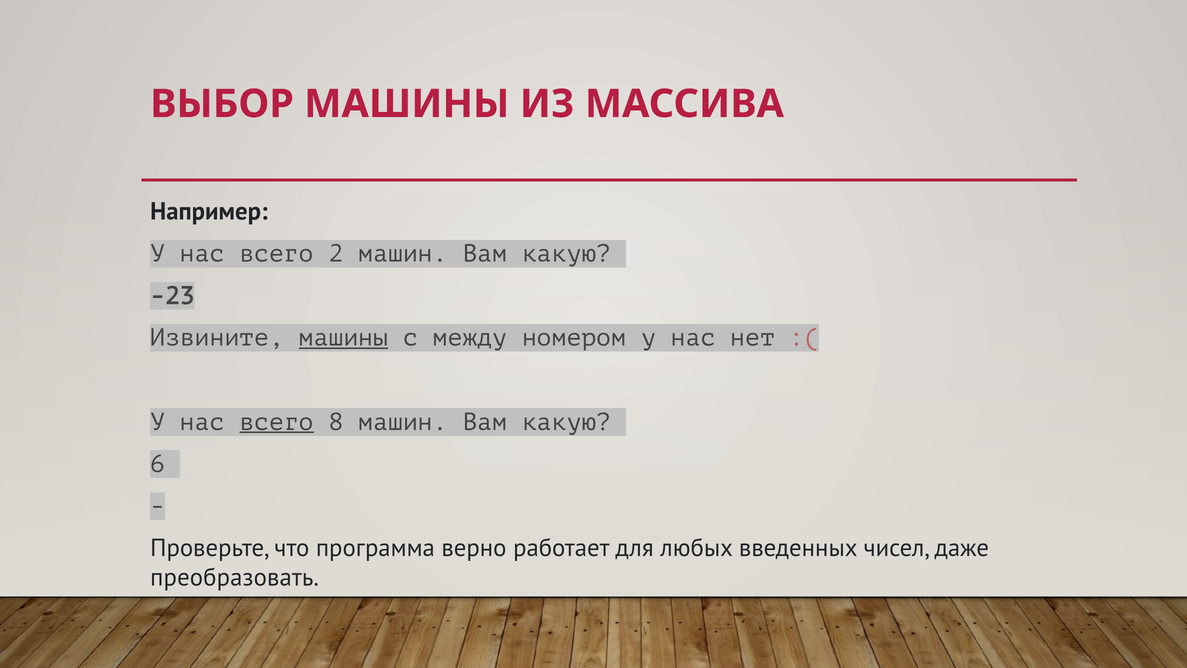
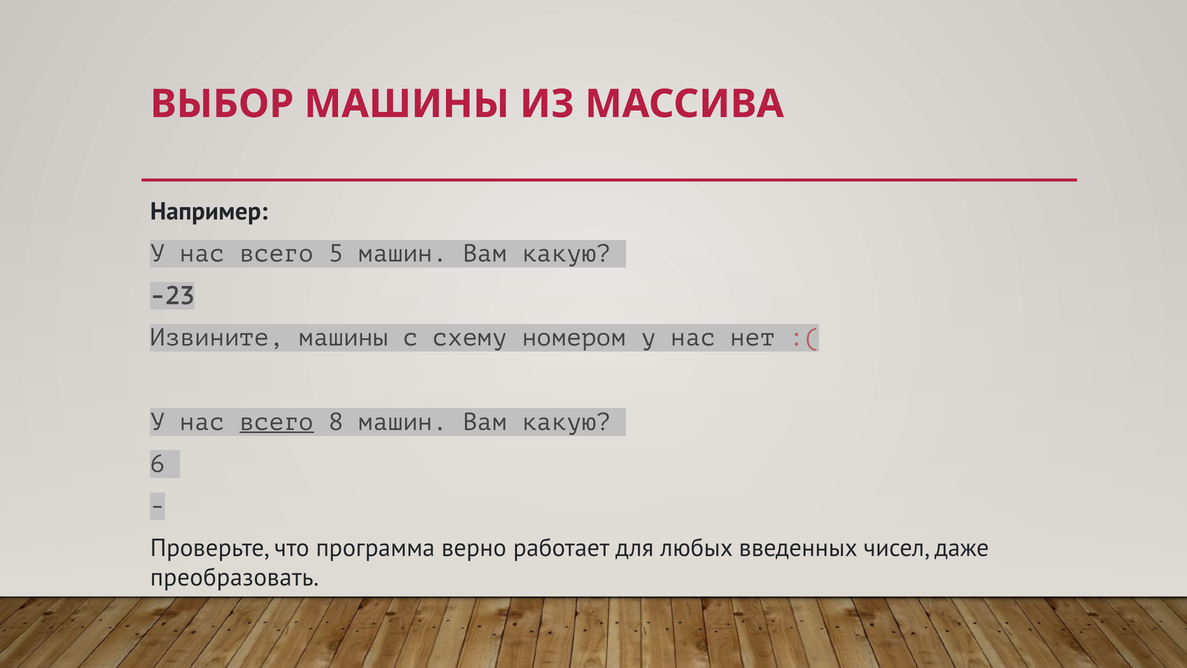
2: 2 -> 5 (336, 253)
машины underline: present -> none (344, 338)
между: между -> схему (470, 338)
